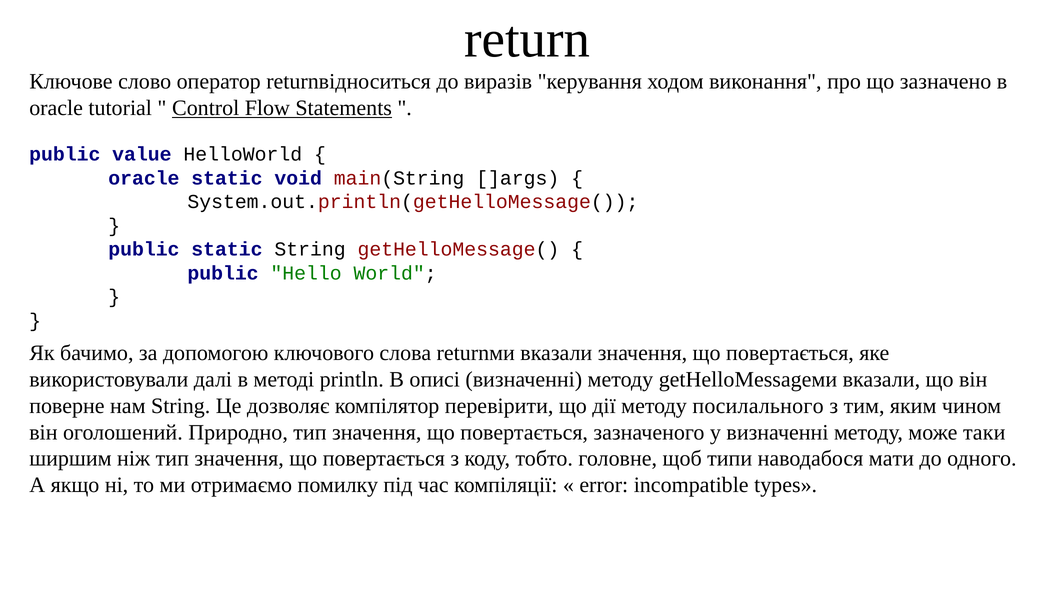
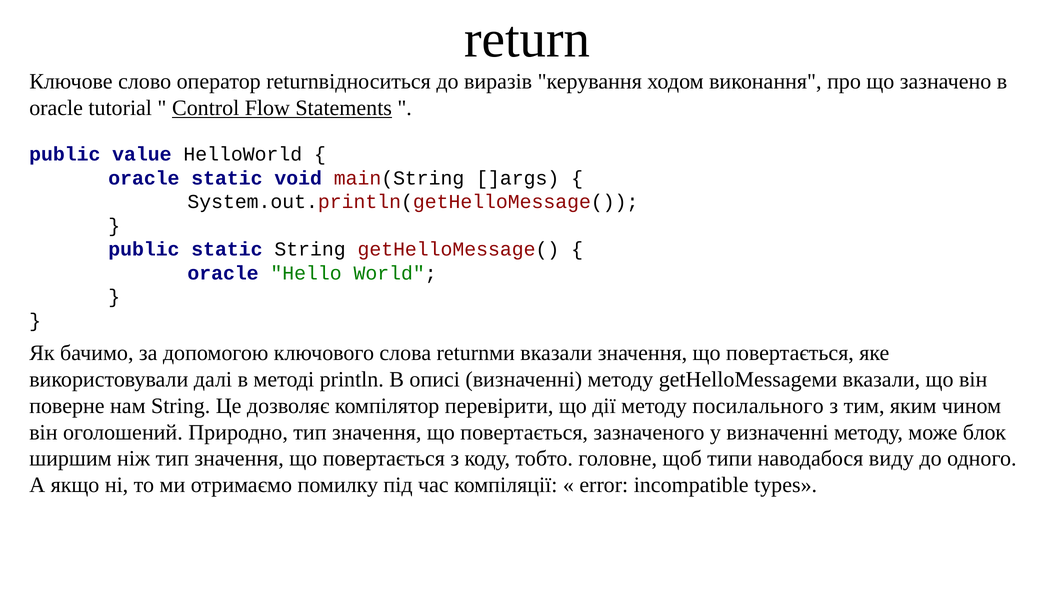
public: public -> oracle (223, 273)
таки: таки -> блок (984, 433)
мати: мати -> виду (891, 459)
